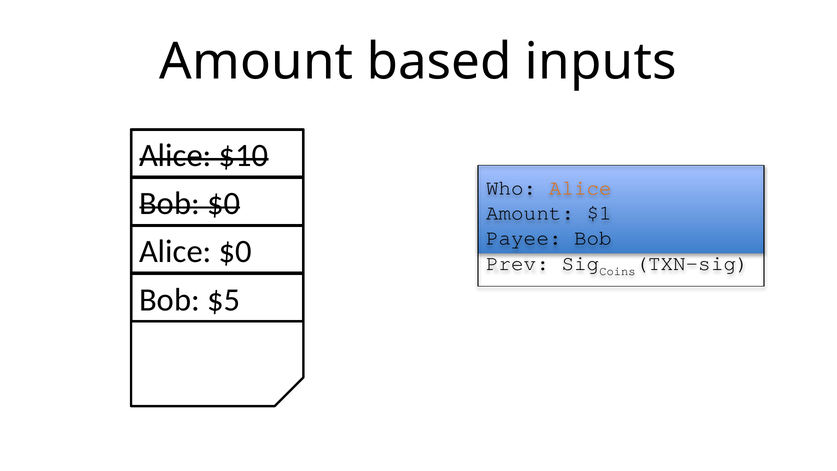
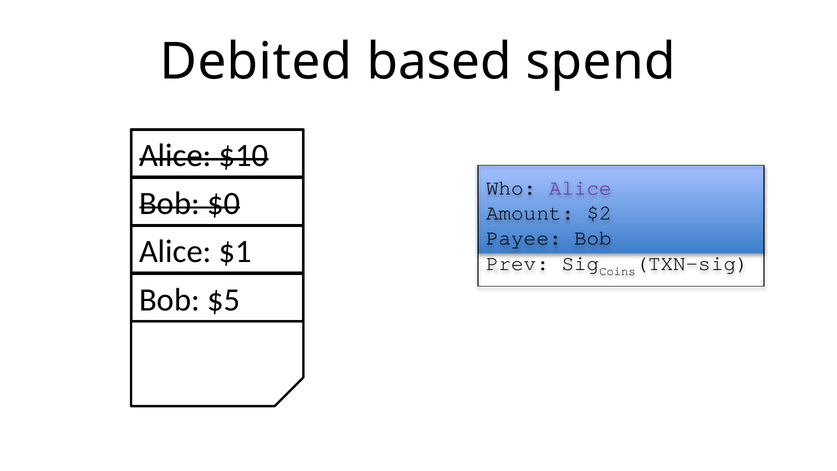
Amount: Amount -> Debited (256, 62)
inputs: inputs -> spend (601, 62)
Alice colour: orange -> purple (580, 188)
$1: $1 -> $2 (599, 213)
Alice $0: $0 -> $1 (235, 252)
